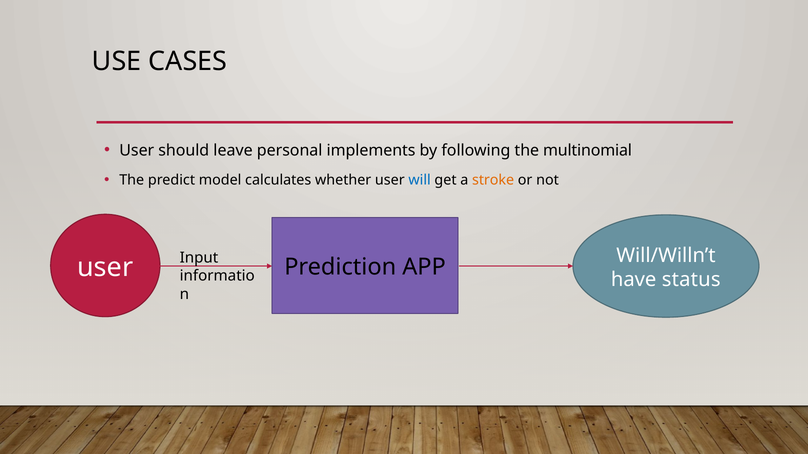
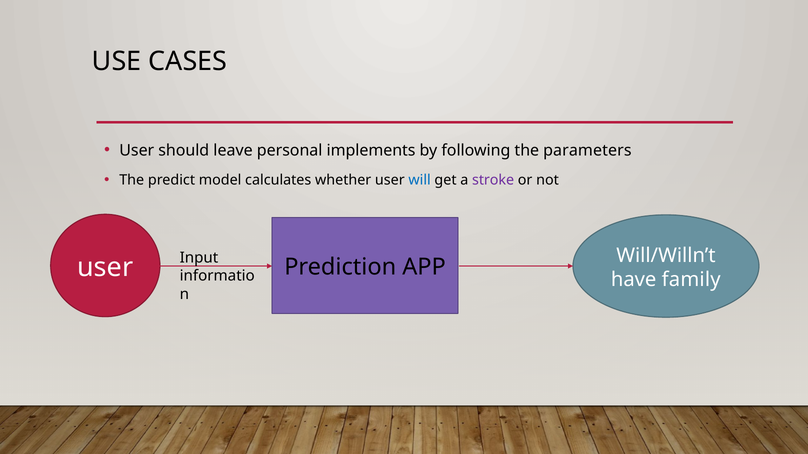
multinomial: multinomial -> parameters (587, 150)
stroke colour: orange -> purple (493, 180)
status: status -> family (691, 280)
